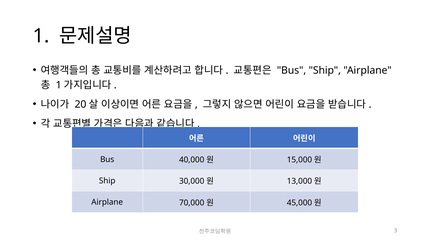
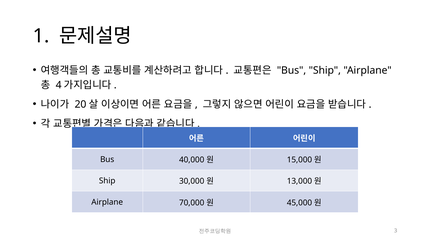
1: 1 -> 4 (59, 85)
